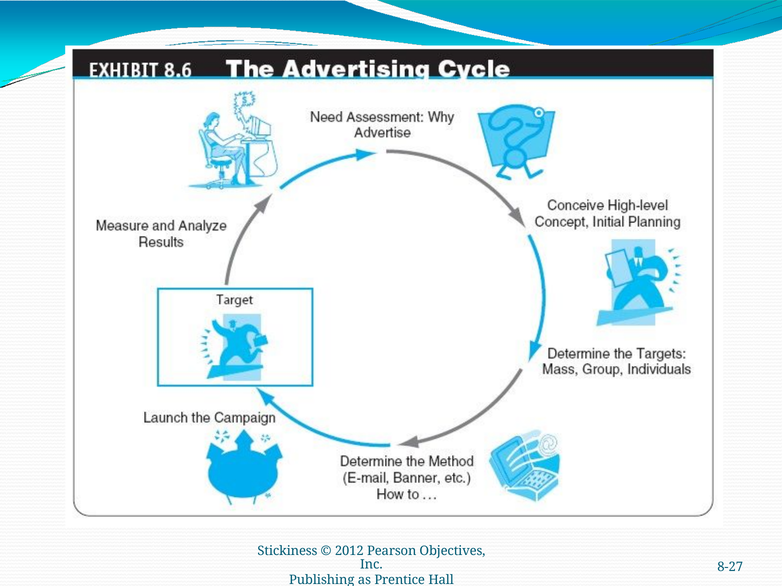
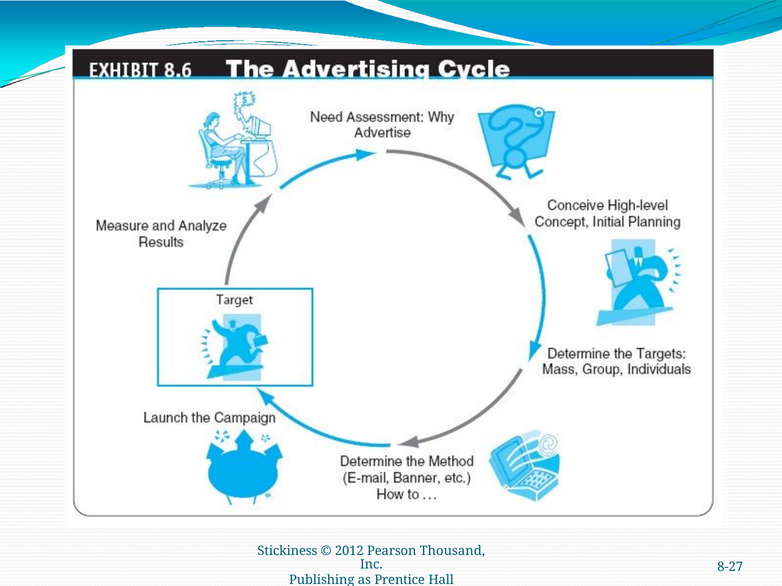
Objectives: Objectives -> Thousand (452, 552)
